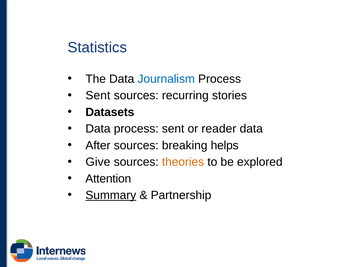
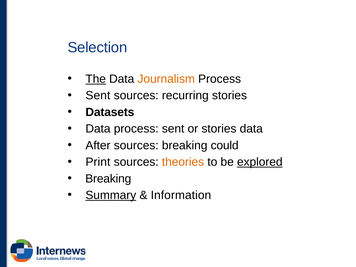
Statistics: Statistics -> Selection (97, 48)
The underline: none -> present (96, 79)
Journalism colour: blue -> orange (166, 79)
or reader: reader -> stories (219, 129)
helps: helps -> could (225, 145)
Give: Give -> Print (98, 162)
explored underline: none -> present (260, 162)
Attention: Attention -> Breaking (108, 179)
Partnership: Partnership -> Information (181, 195)
